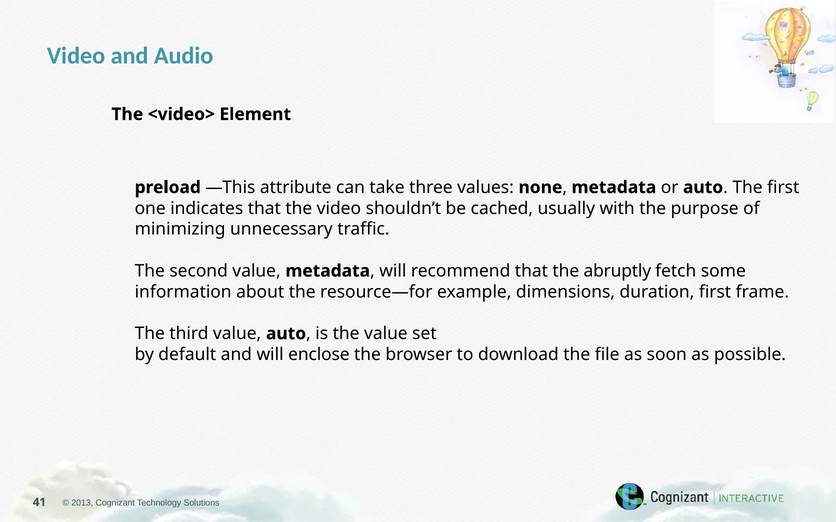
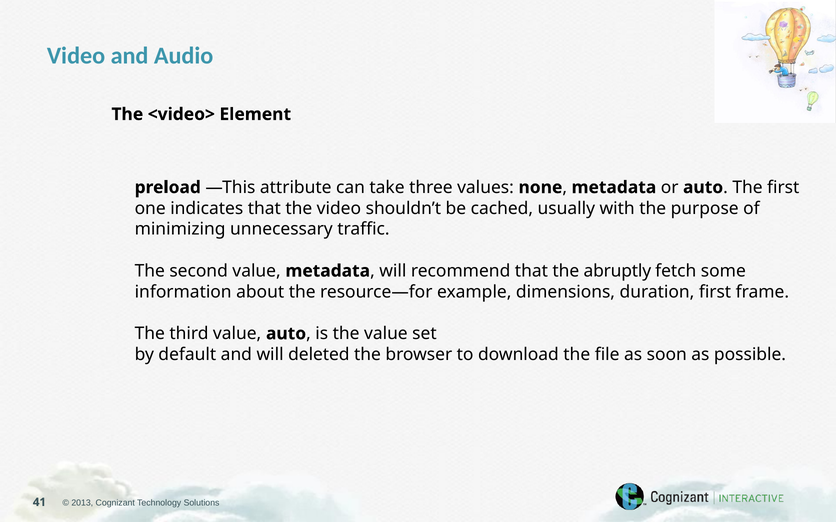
enclose: enclose -> deleted (319, 355)
